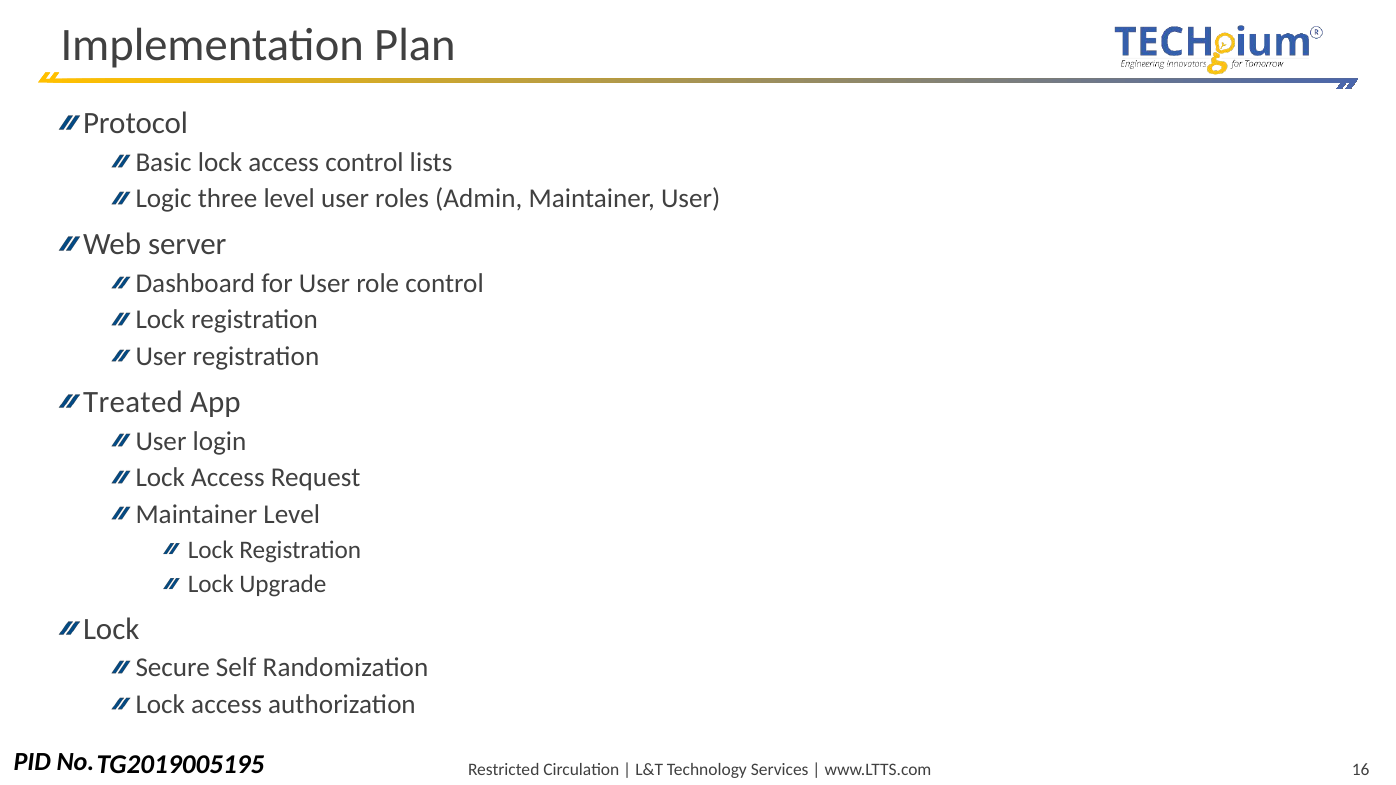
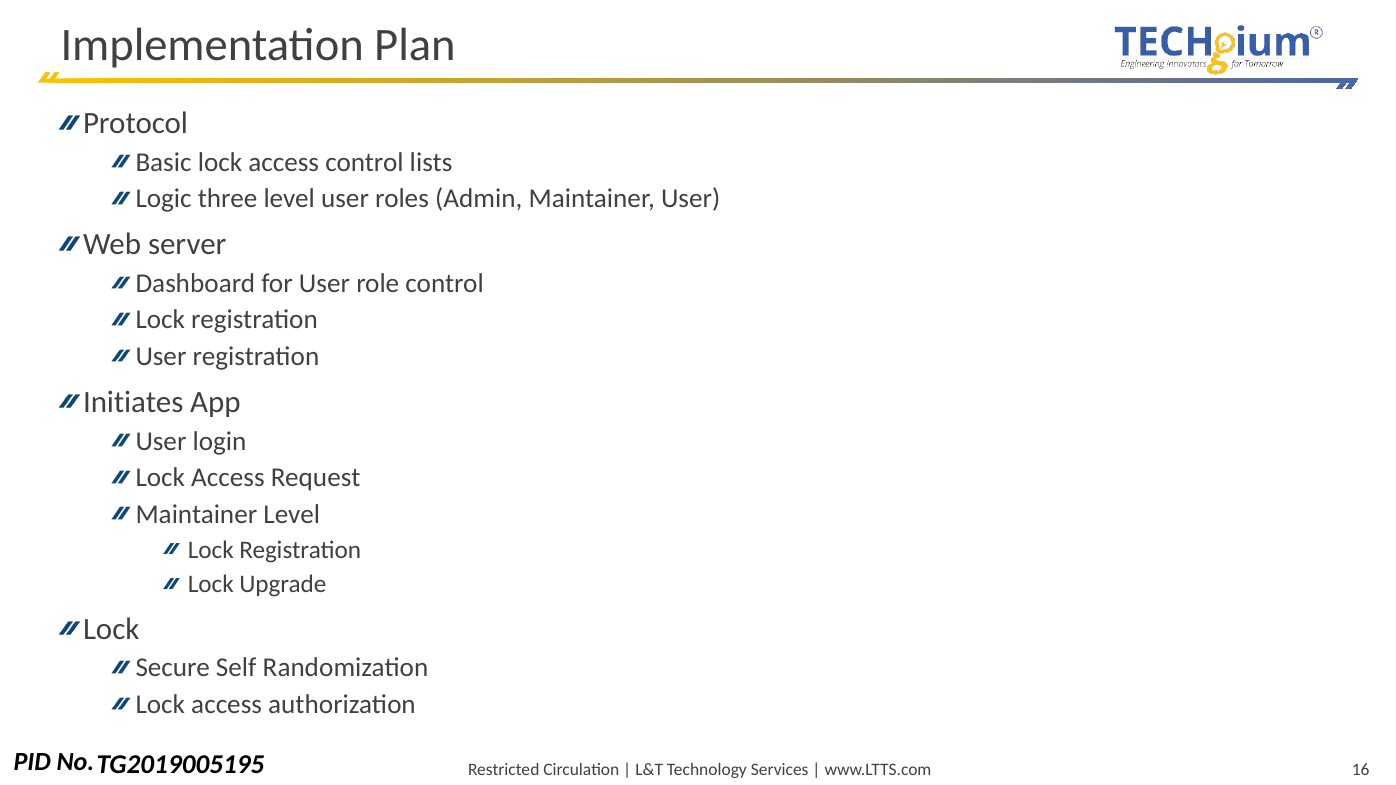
Treated: Treated -> Initiates (133, 403)
